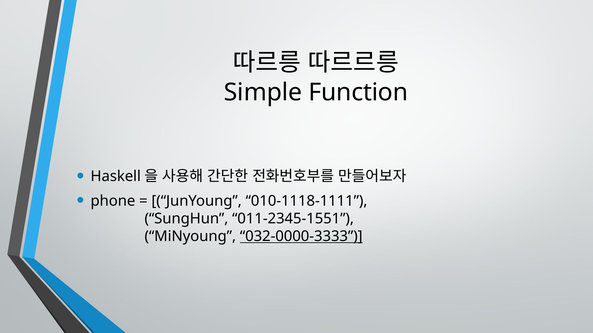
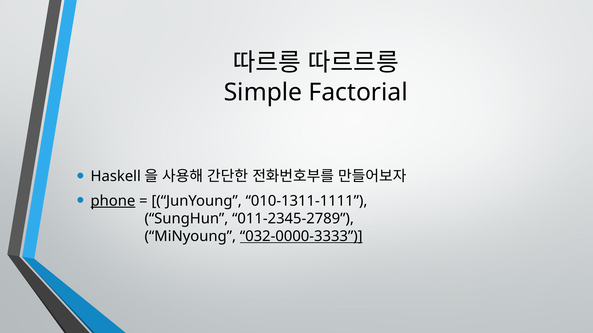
Function: Function -> Factorial (358, 93)
phone underline: none -> present (113, 201)
010-1118-1111: 010-1118-1111 -> 010-1311-1111 (306, 201)
011-2345-1551: 011-2345-1551 -> 011-2345-2789 (293, 219)
